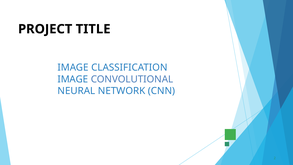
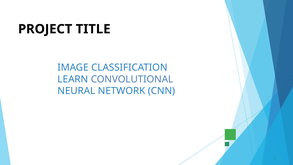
IMAGE: IMAGE -> LEARN (73, 79)
